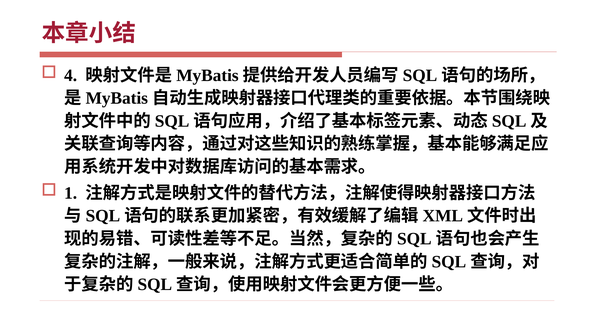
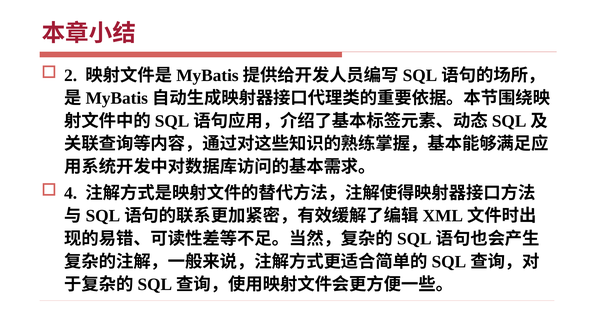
4: 4 -> 2 (71, 75)
1: 1 -> 4 (71, 193)
